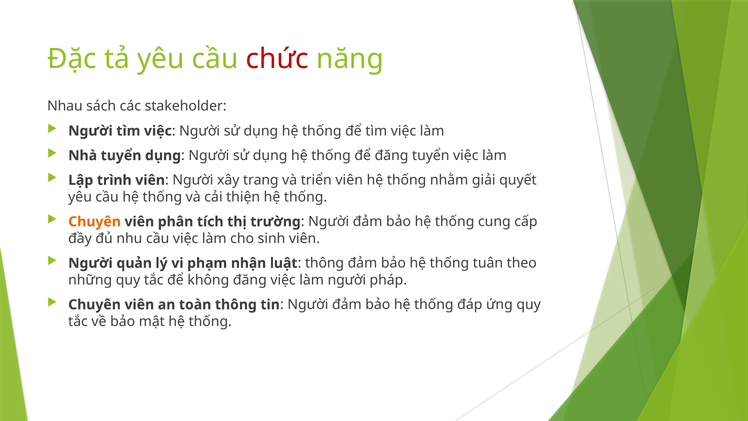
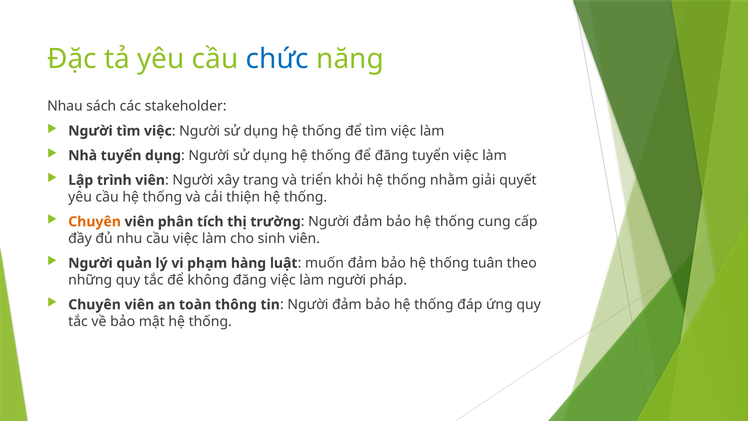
chức colour: red -> blue (277, 59)
triển viên: viên -> khỏi (349, 180)
nhận: nhận -> hàng (249, 263)
thông: thông -> muốn (325, 263)
